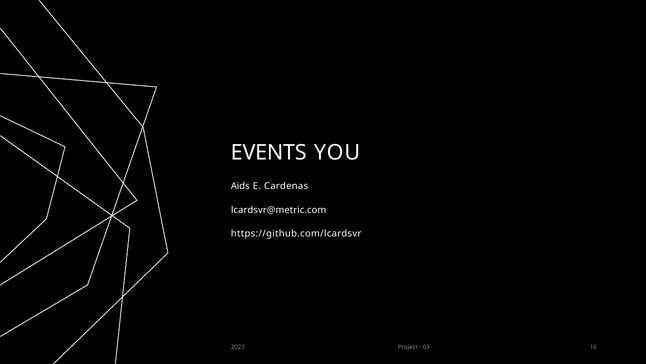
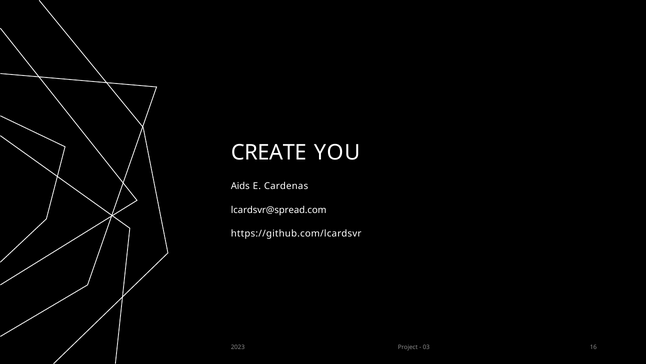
EVENTS: EVENTS -> CREATE (269, 152)
lcardsvr@metric.com: lcardsvr@metric.com -> lcardsvr@spread.com (279, 210)
